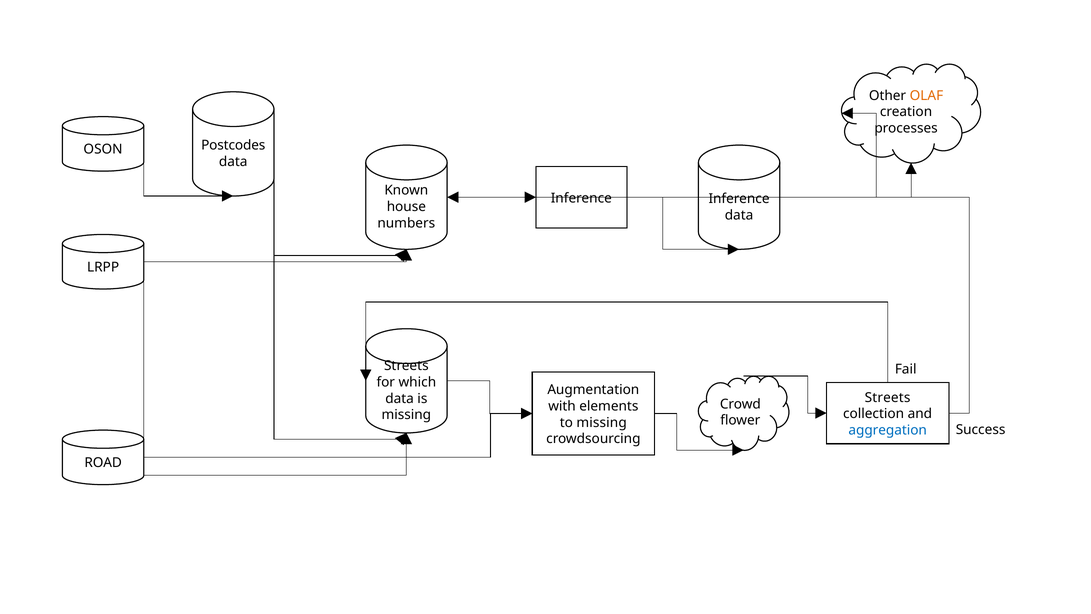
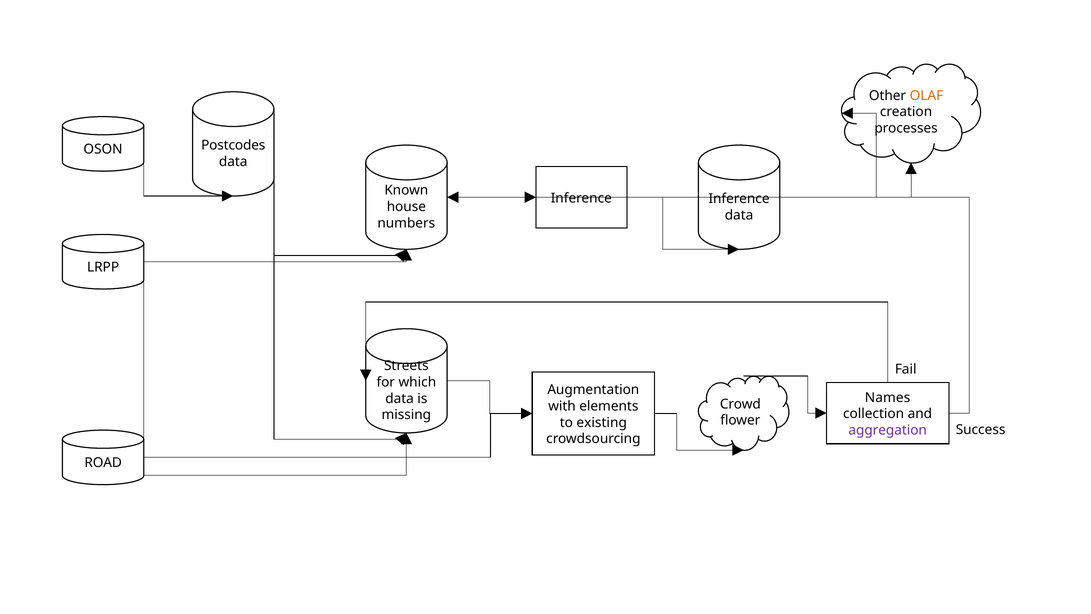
Streets: Streets -> Names (888, 397)
to missing: missing -> existing (602, 422)
aggregation colour: blue -> purple (888, 430)
